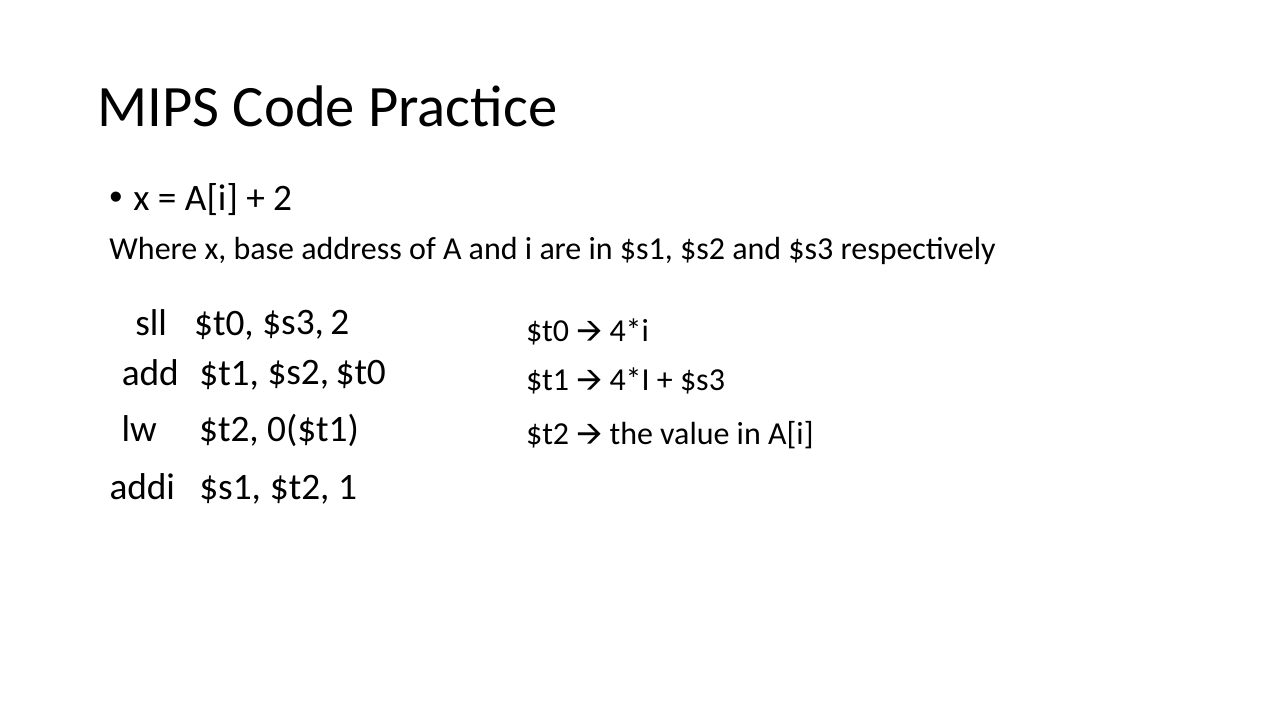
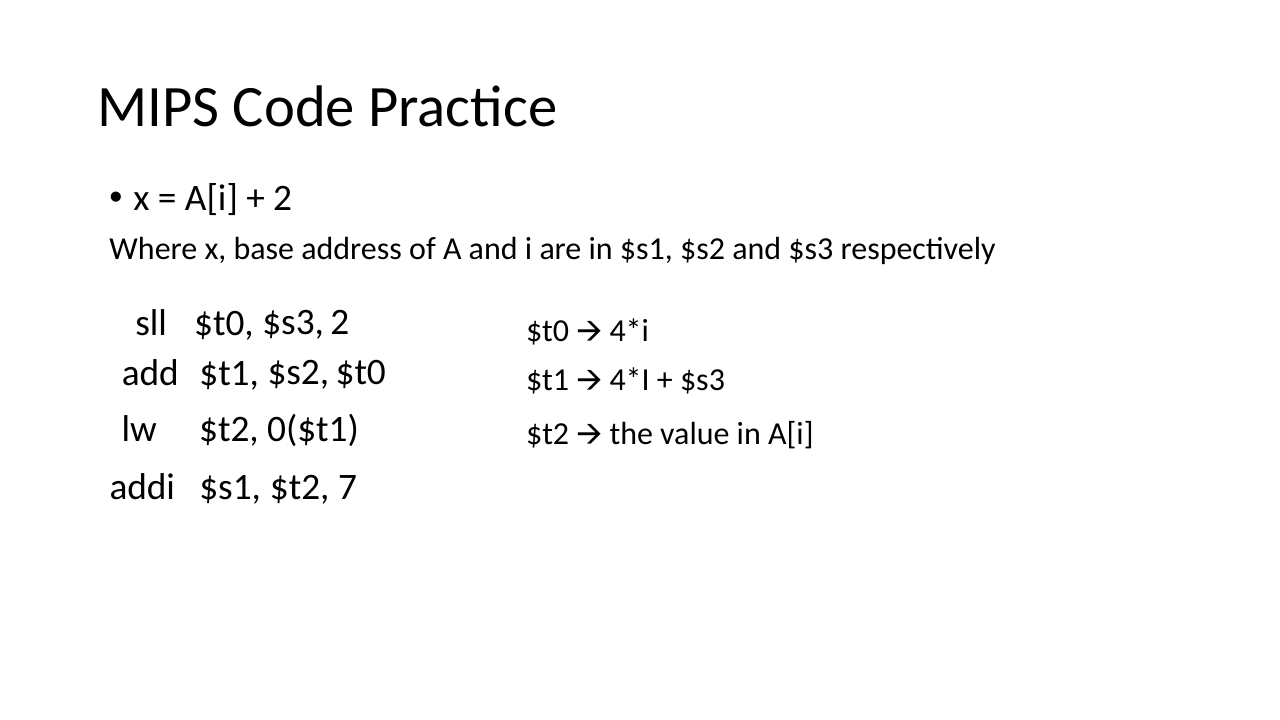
1: 1 -> 7 (348, 487)
